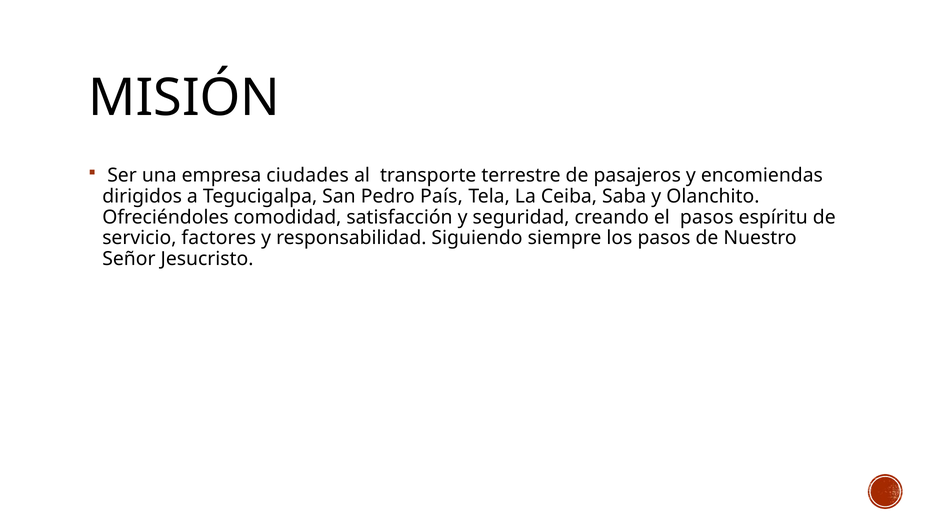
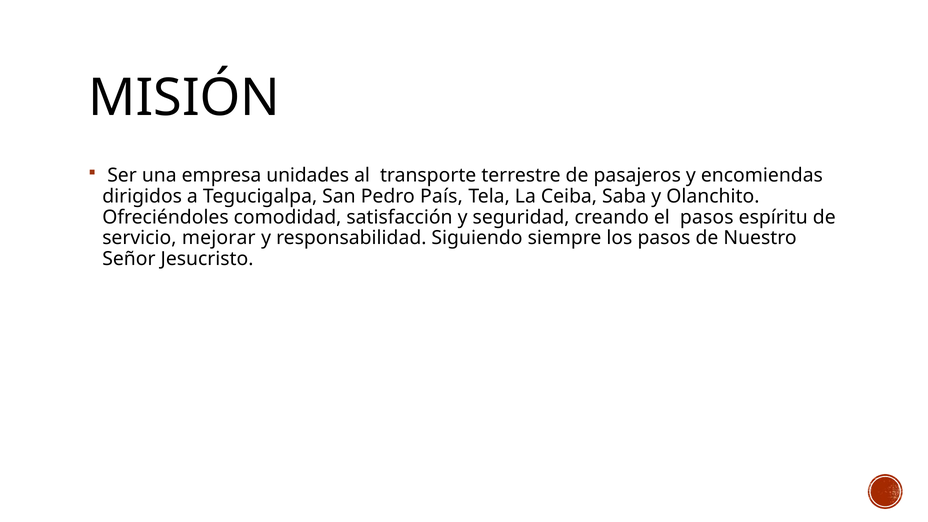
ciudades: ciudades -> unidades (308, 175)
factores: factores -> mejorar (219, 238)
